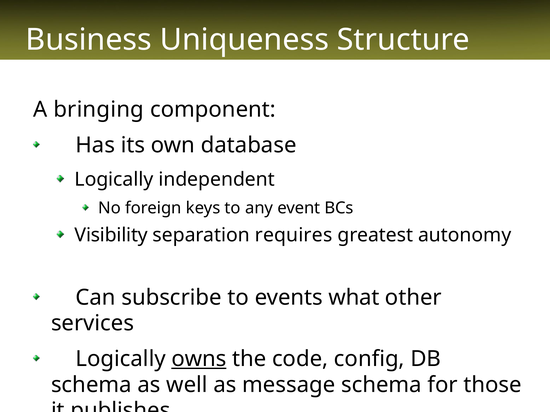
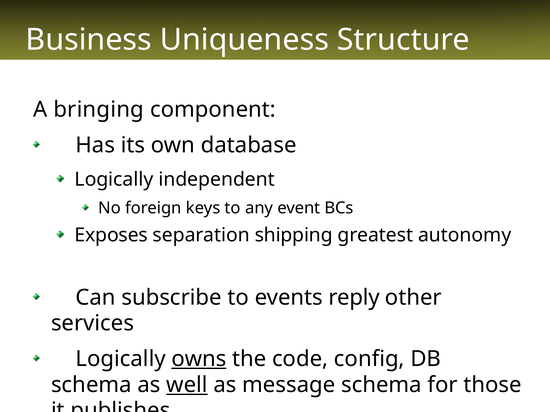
Visibility: Visibility -> Exposes (111, 235)
requires: requires -> shipping (294, 235)
what: what -> reply (354, 298)
well underline: none -> present (187, 385)
